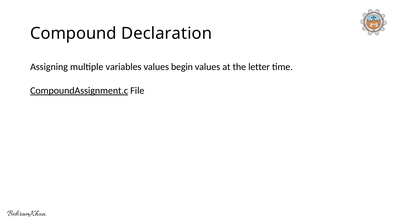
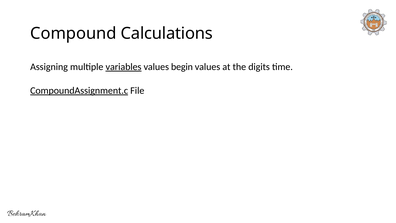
Declaration: Declaration -> Calculations (167, 33)
variables underline: none -> present (124, 67)
letter: letter -> digits (259, 67)
